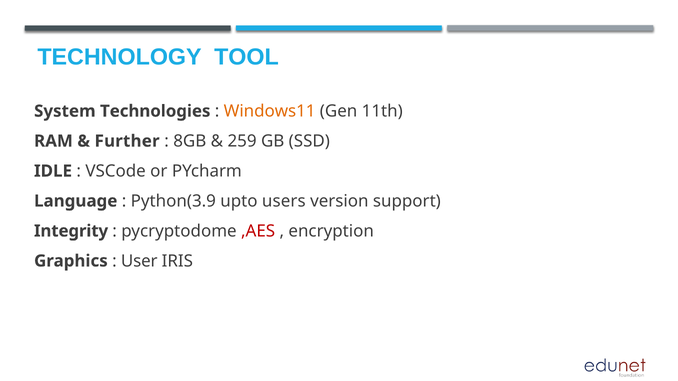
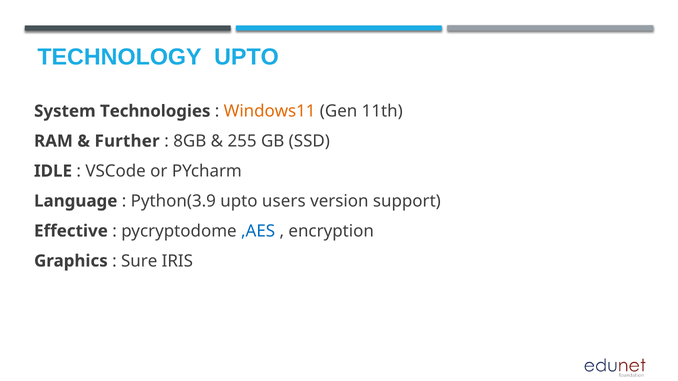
TECHNOLOGY TOOL: TOOL -> UPTO (246, 57)
259: 259 -> 255 (242, 141)
Integrity: Integrity -> Effective (71, 231)
,AES colour: red -> blue (258, 231)
User: User -> Sure (139, 261)
